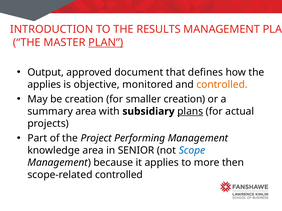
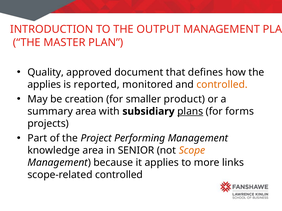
RESULTS: RESULTS -> OUTPUT (158, 29)
PLAN underline: present -> none (106, 43)
Output: Output -> Quality (46, 72)
objective: objective -> reported (97, 85)
smaller creation: creation -> product (184, 99)
actual: actual -> forms (240, 112)
Scope colour: blue -> orange (192, 151)
then: then -> links (233, 163)
